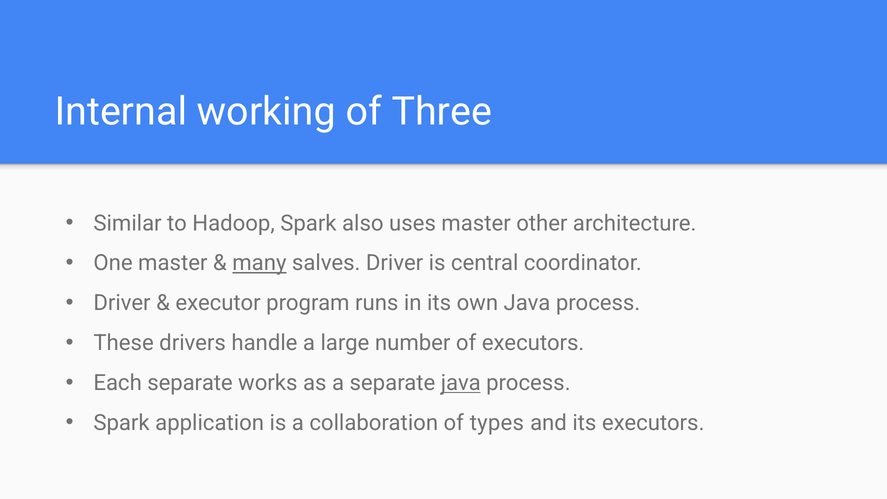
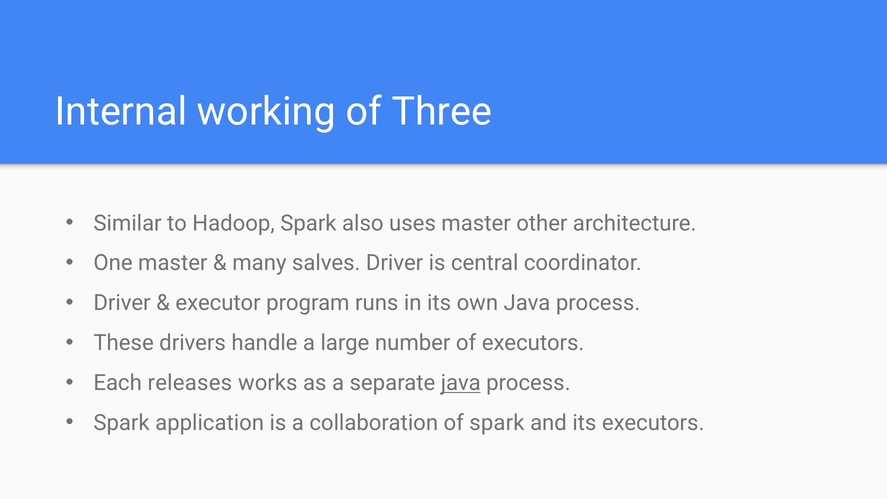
many underline: present -> none (259, 263)
Each separate: separate -> releases (190, 383)
of types: types -> spark (497, 423)
